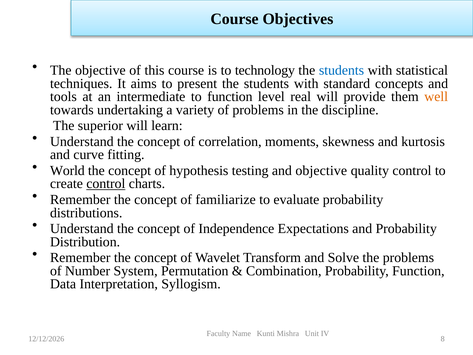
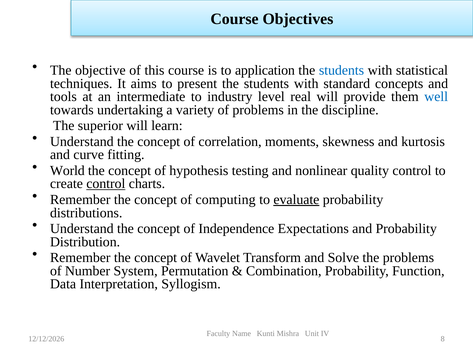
technology: technology -> application (265, 70)
to function: function -> industry (230, 97)
well colour: orange -> blue (436, 97)
and objective: objective -> nonlinear (321, 170)
familiarize: familiarize -> computing (226, 199)
evaluate underline: none -> present (296, 199)
